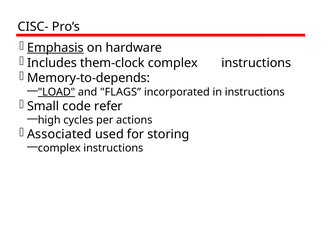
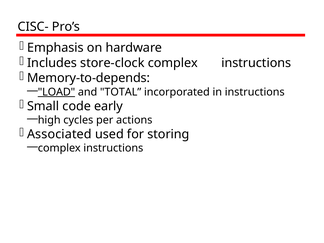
Emphasis underline: present -> none (55, 48)
them-clock: them-clock -> store-clock (112, 63)
FLAGS: FLAGS -> TOTAL (121, 92)
refer: refer -> early (108, 106)
